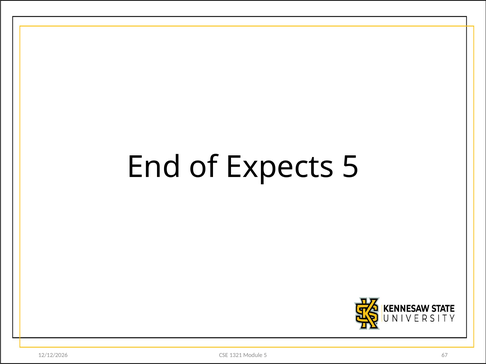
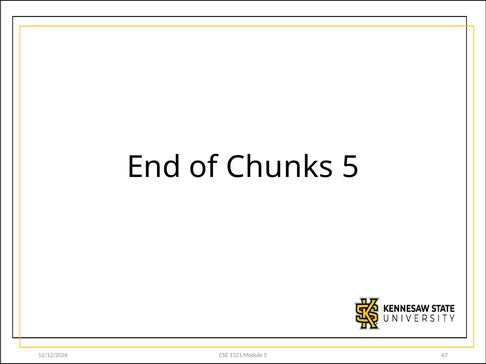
Expects: Expects -> Chunks (280, 167)
